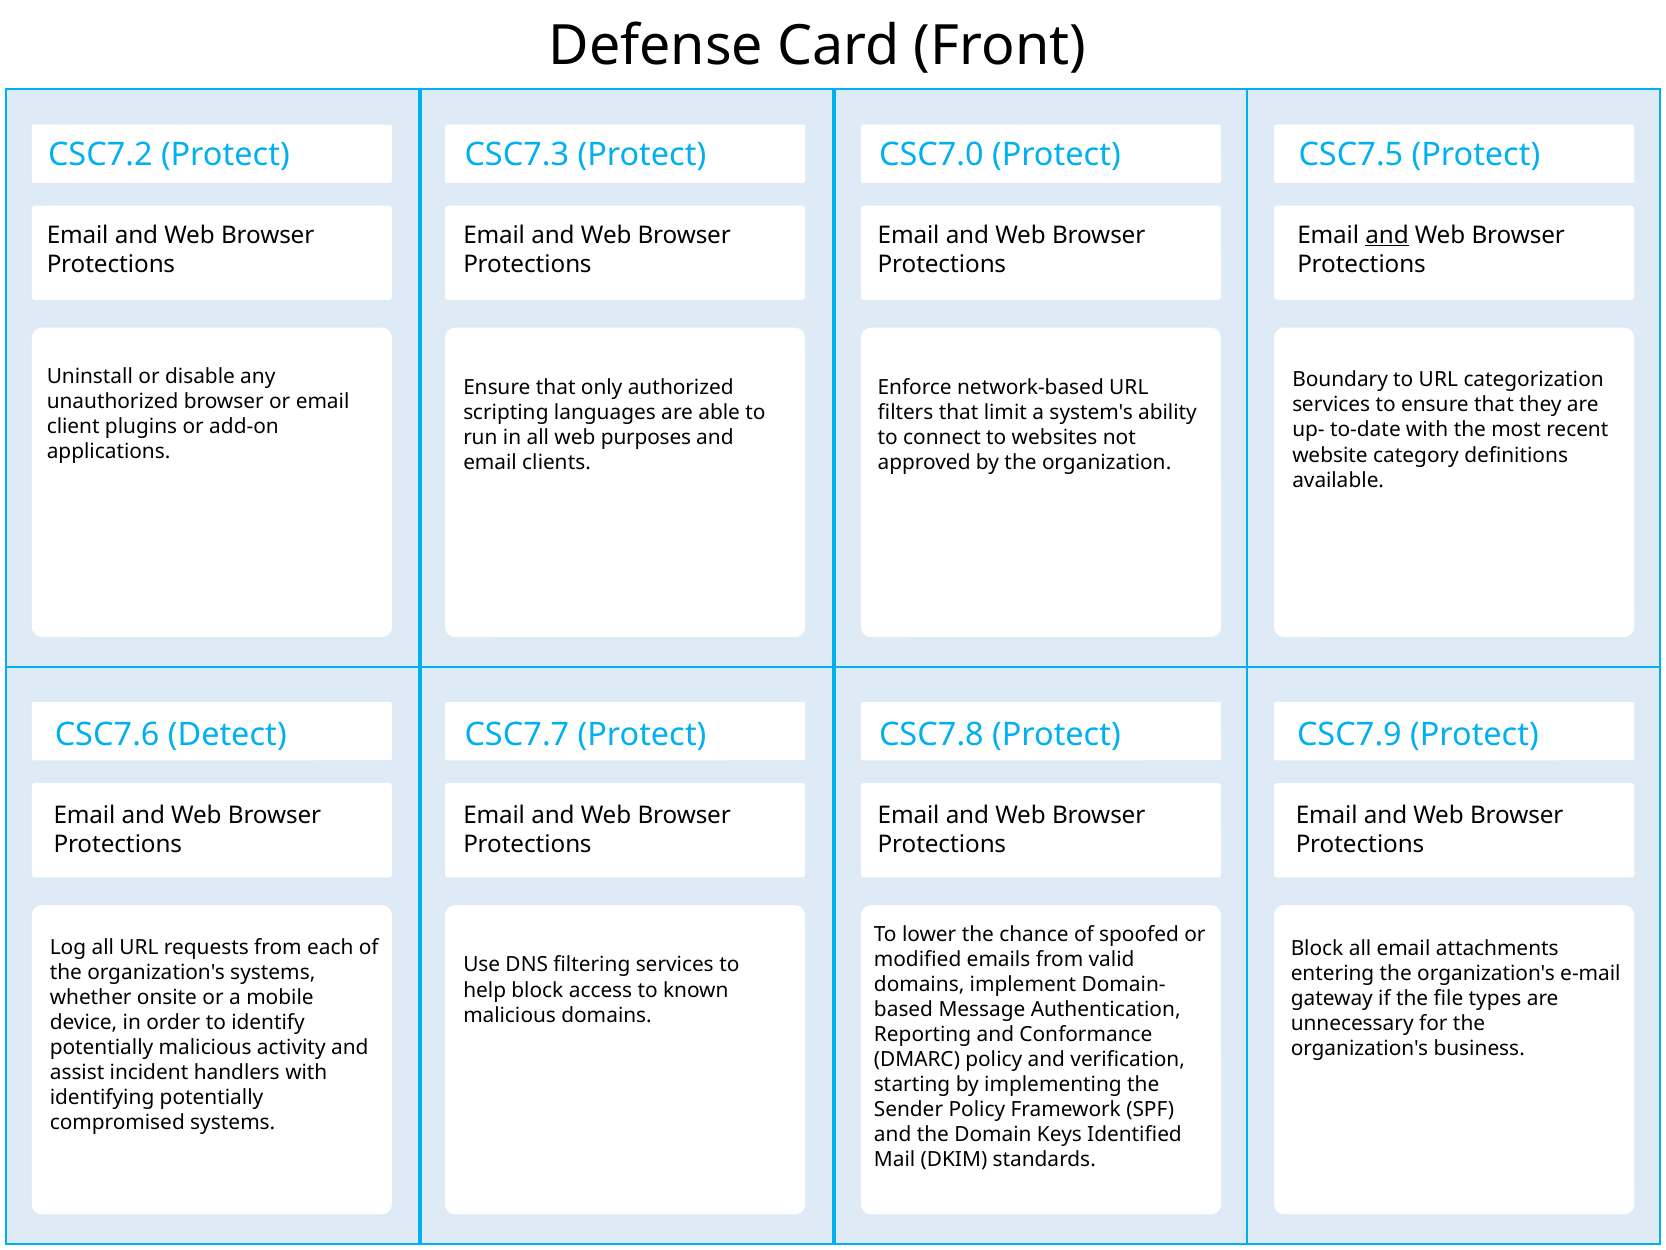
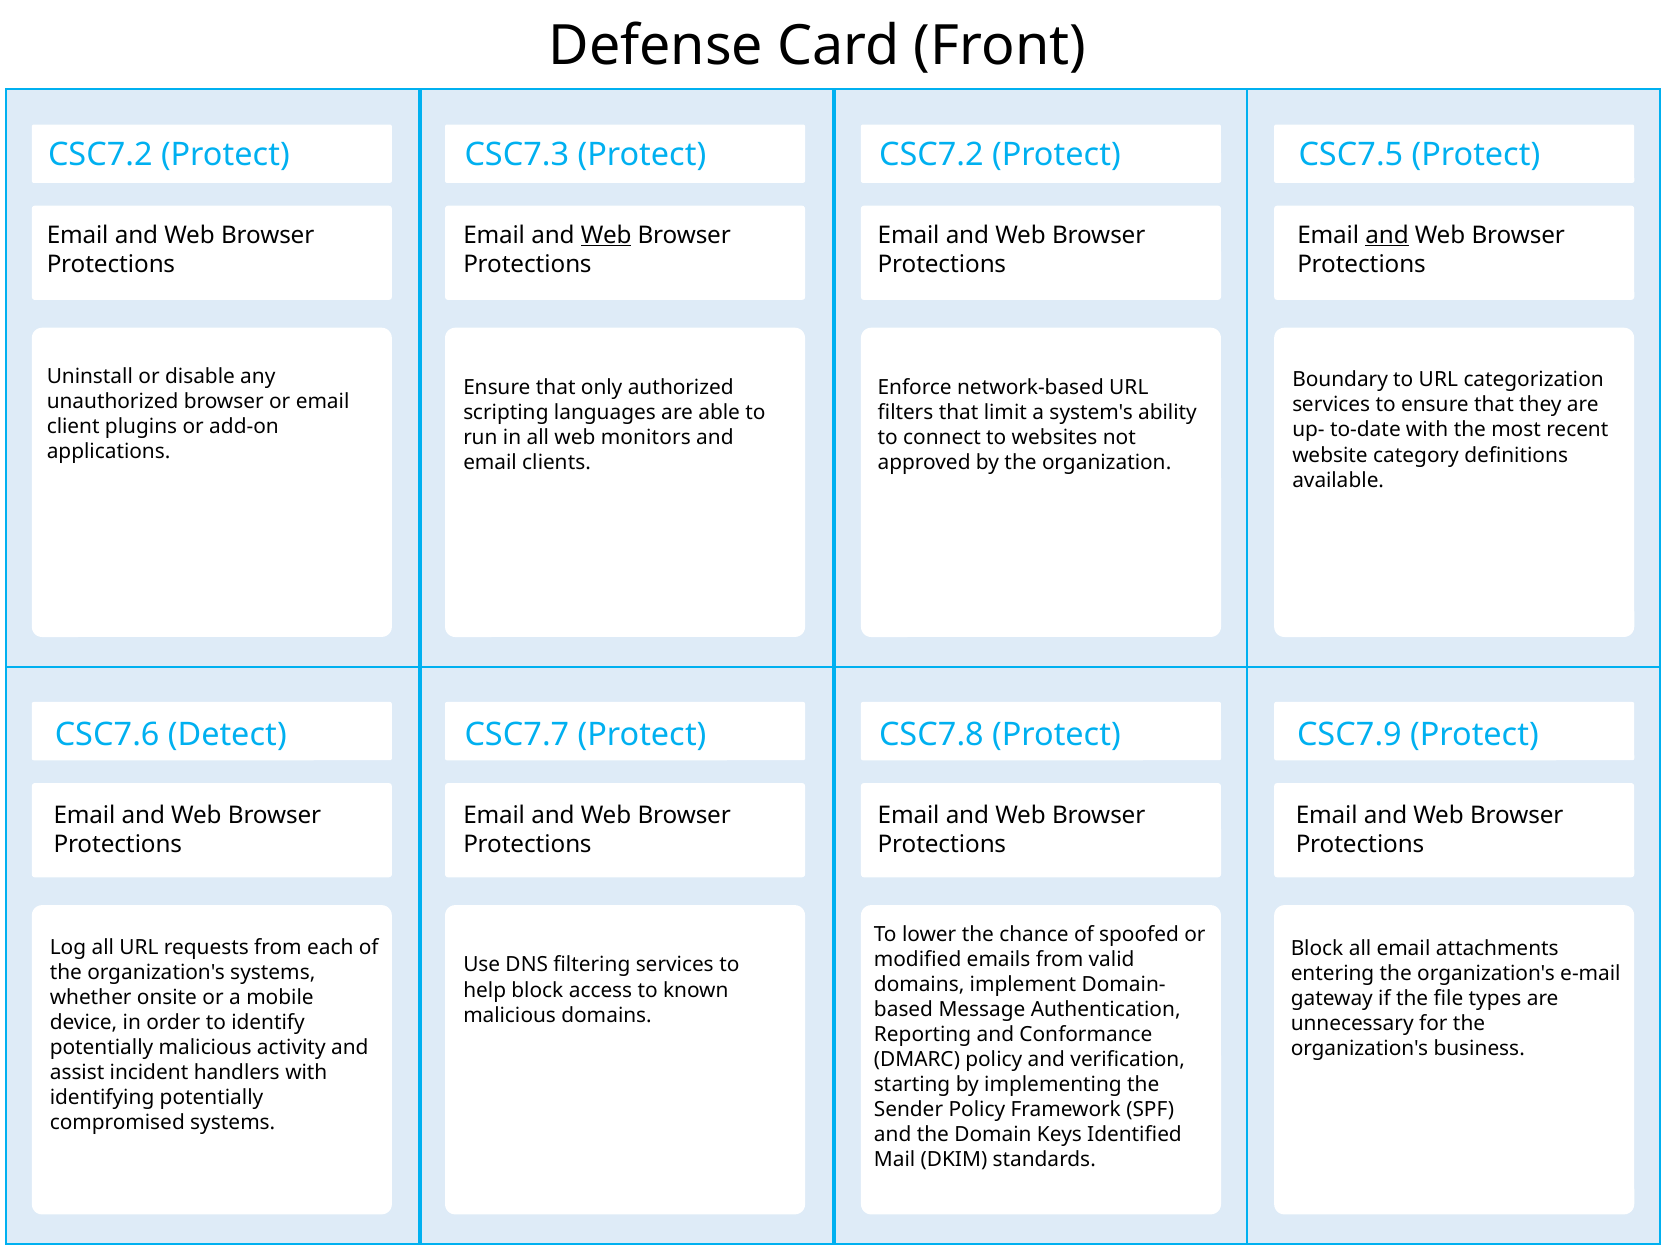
CSC7.0: CSC7.0 -> CSC7.2 (931, 154)
Web underline: none -> present (606, 235)
purposes: purposes -> monitors (646, 438)
